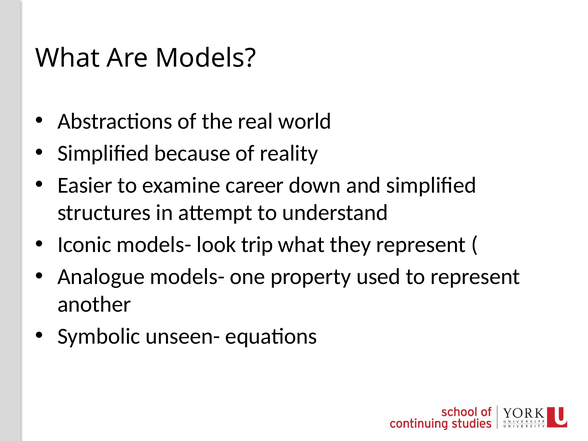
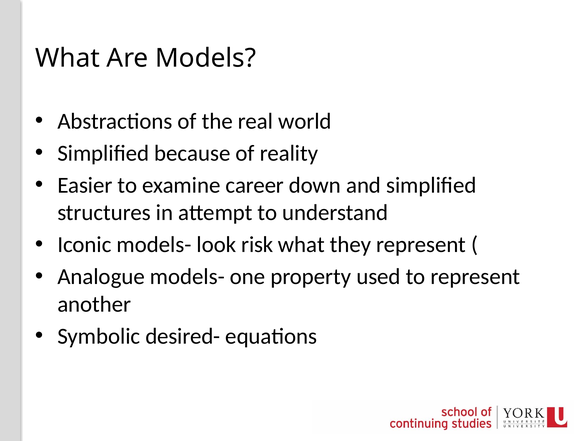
trip: trip -> risk (257, 245)
unseen-: unseen- -> desired- (183, 336)
